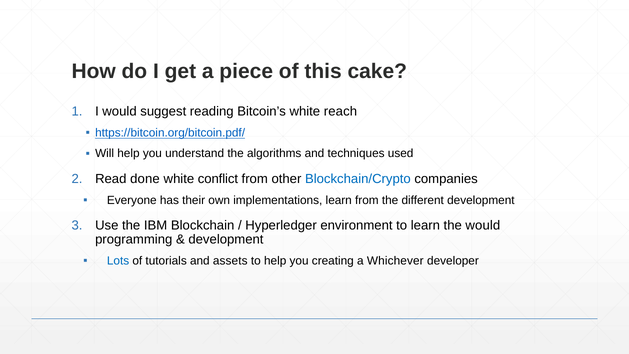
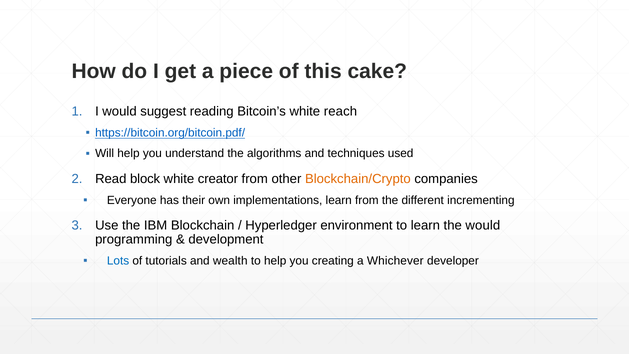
done: done -> block (145, 179)
conflict: conflict -> creator (218, 179)
Blockchain/Crypto colour: blue -> orange (358, 179)
different development: development -> incrementing (481, 200)
assets: assets -> wealth (230, 261)
